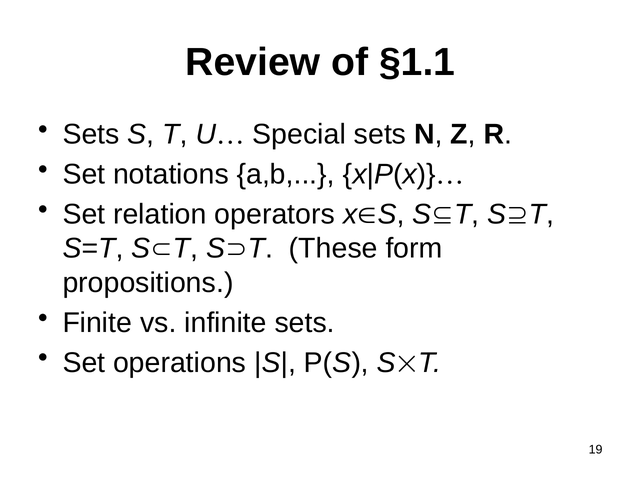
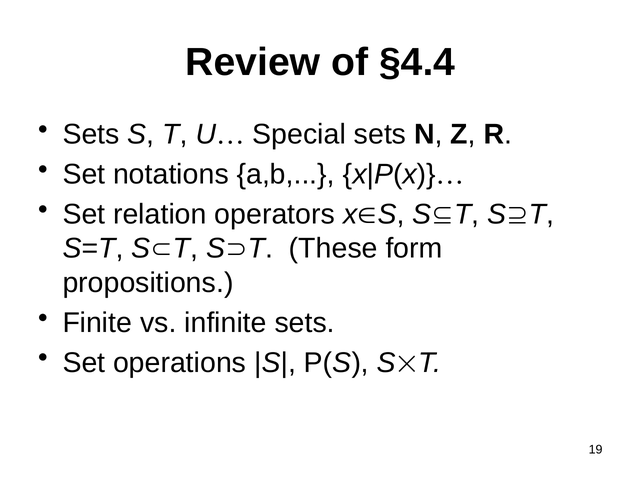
§1.1: §1.1 -> §4.4 (417, 62)
